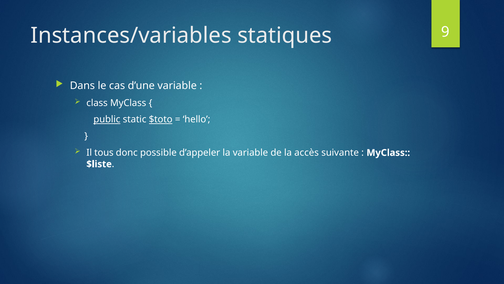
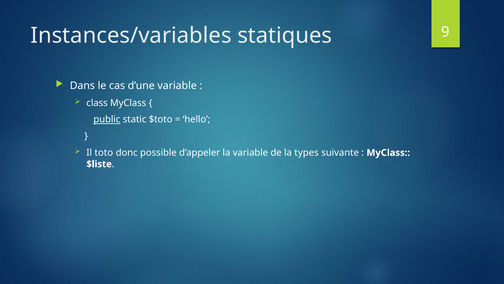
$toto underline: present -> none (161, 119)
tous: tous -> toto (104, 152)
accès: accès -> types (307, 152)
